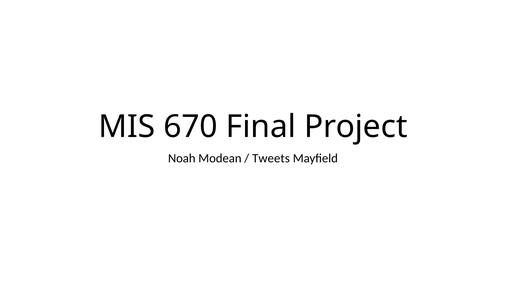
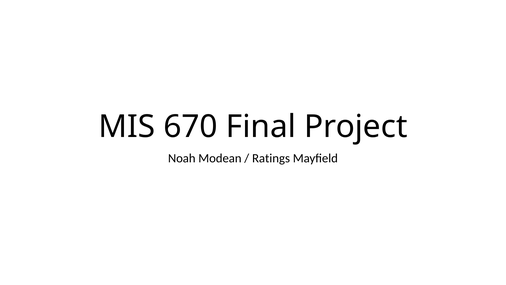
Tweets: Tweets -> Ratings (271, 158)
